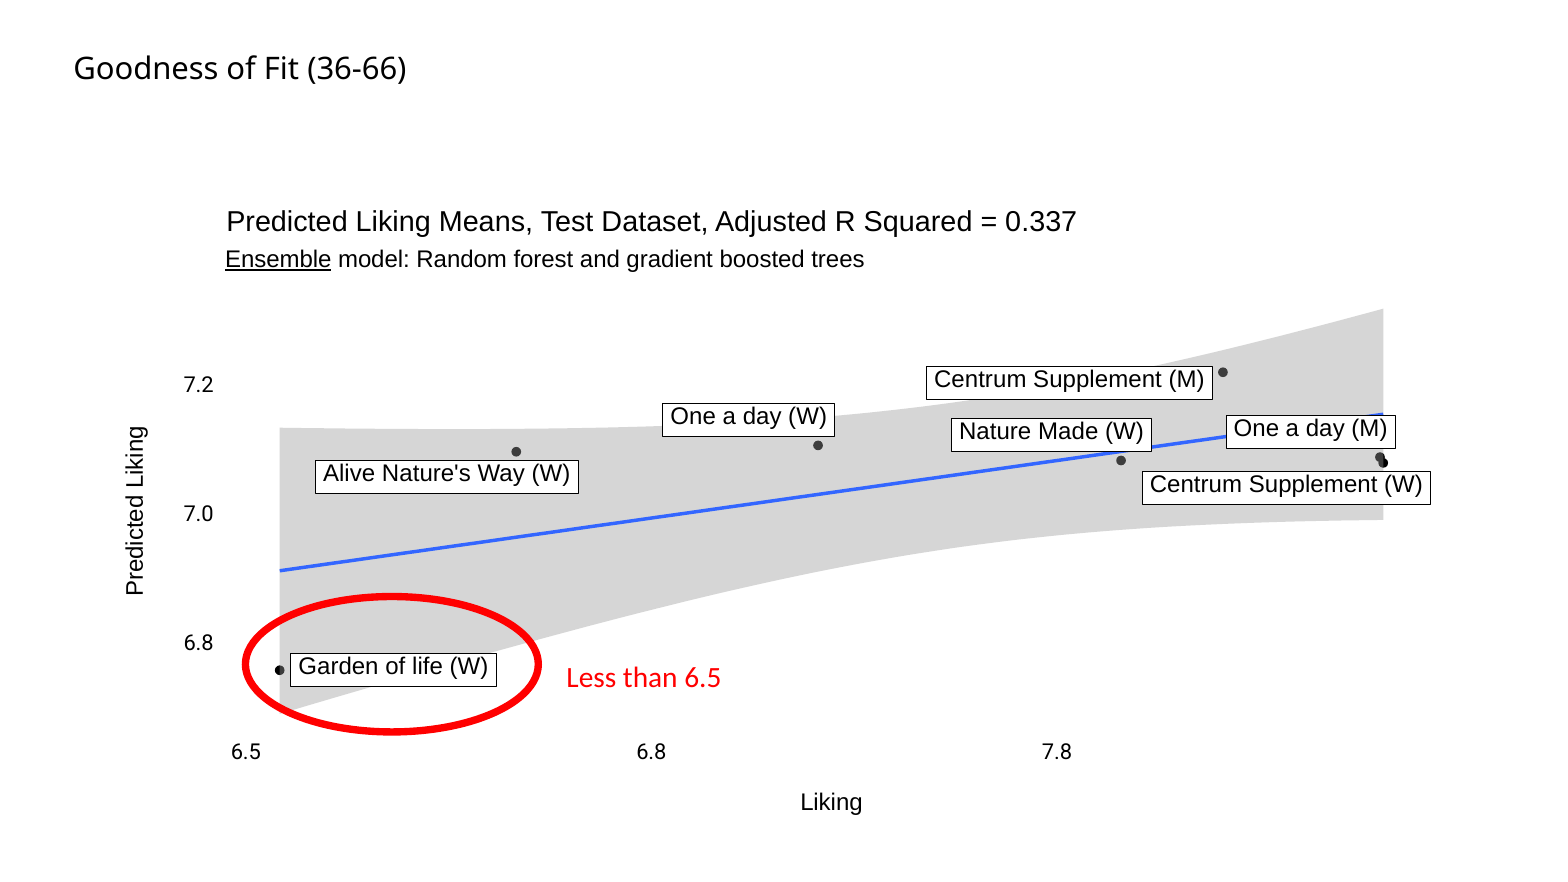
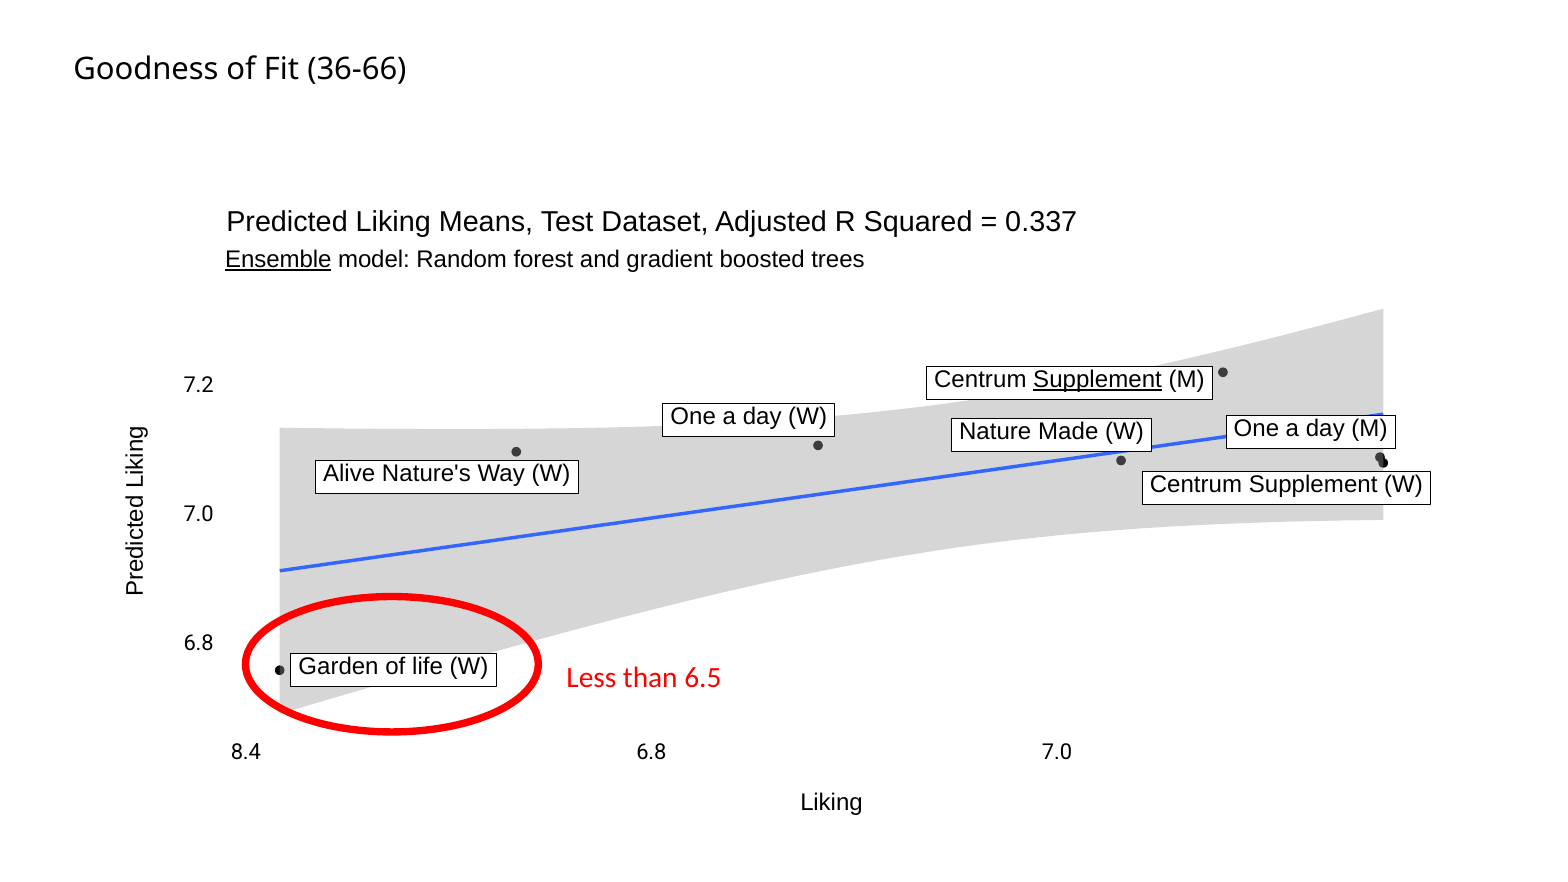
Supplement underline: none -> present (1098, 380)
6.5: 6.5 -> 8.4 (246, 752)
7.8: 7.8 -> 7.0 (1057, 752)
